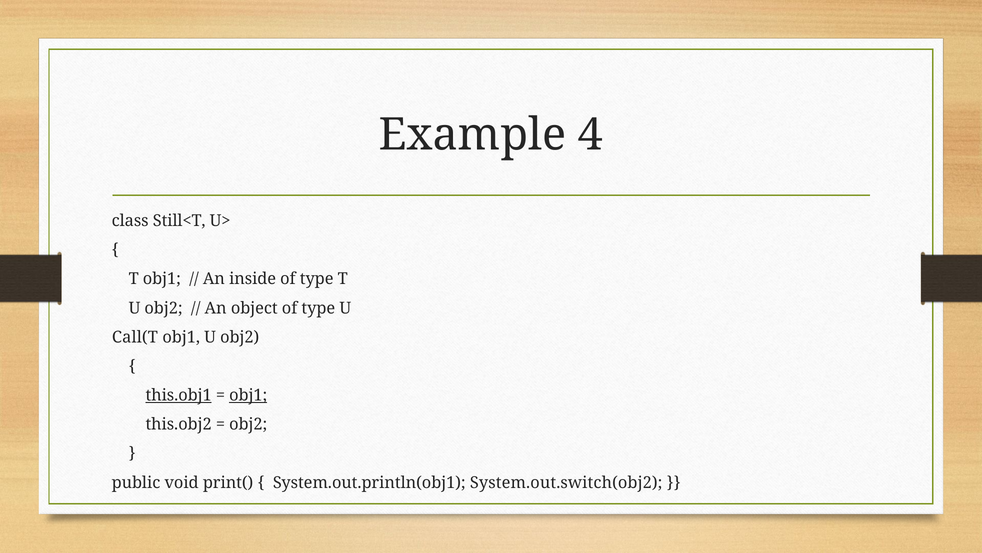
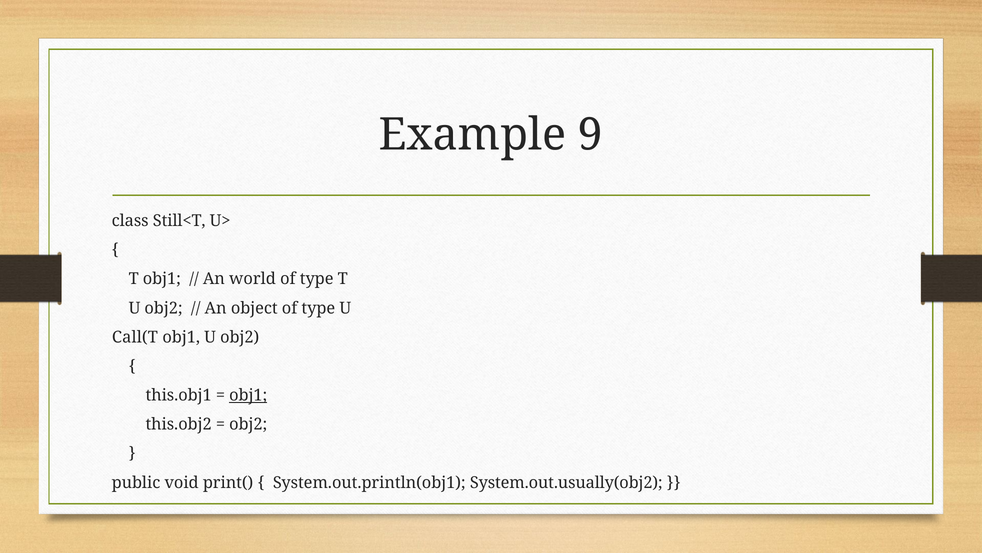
4: 4 -> 9 (590, 135)
inside: inside -> world (253, 279)
this.obj1 underline: present -> none (179, 395)
System.out.switch(obj2: System.out.switch(obj2 -> System.out.usually(obj2 (566, 482)
